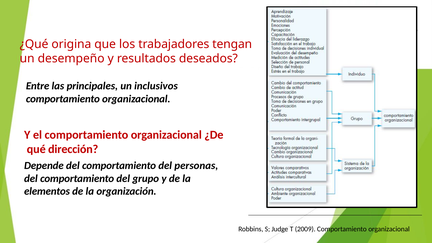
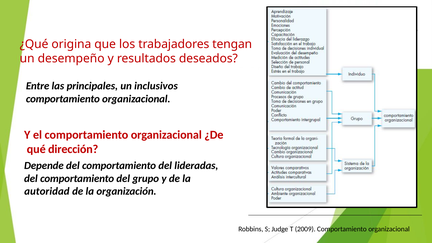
personas: personas -> lideradas (196, 165)
elementos: elementos -> autoridad (47, 191)
